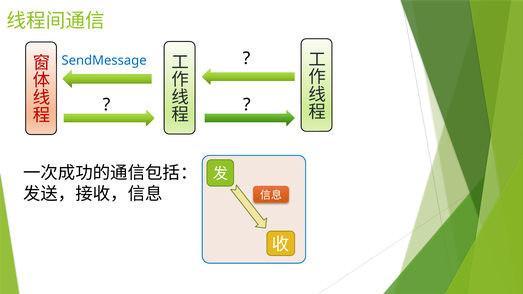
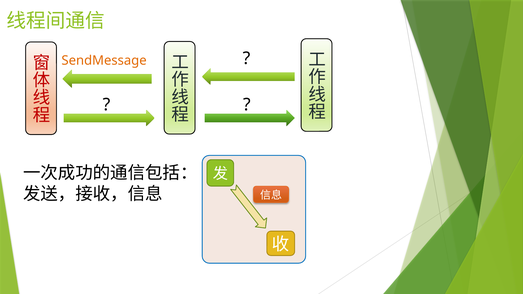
SendMessage colour: blue -> orange (104, 61)
